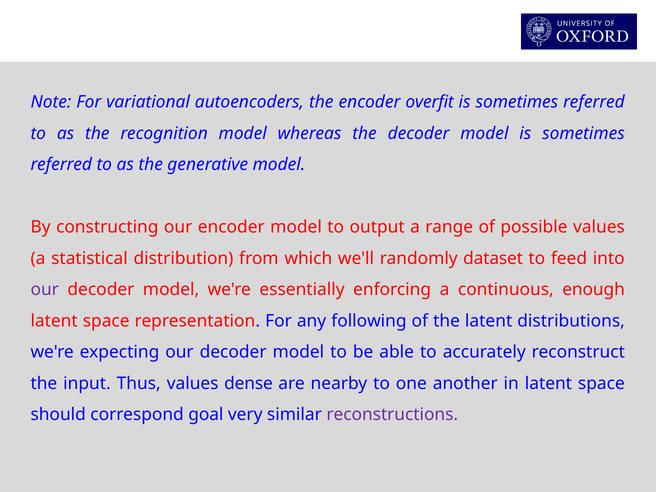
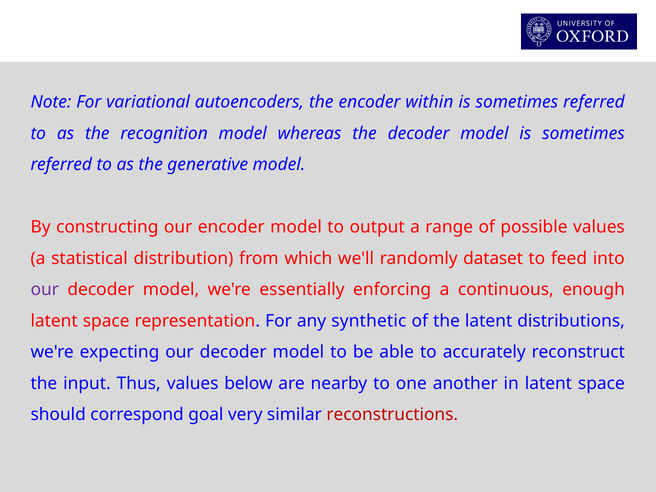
overfit: overfit -> within (429, 102)
following: following -> synthetic (369, 321)
dense: dense -> below (249, 383)
reconstructions colour: purple -> red (392, 415)
